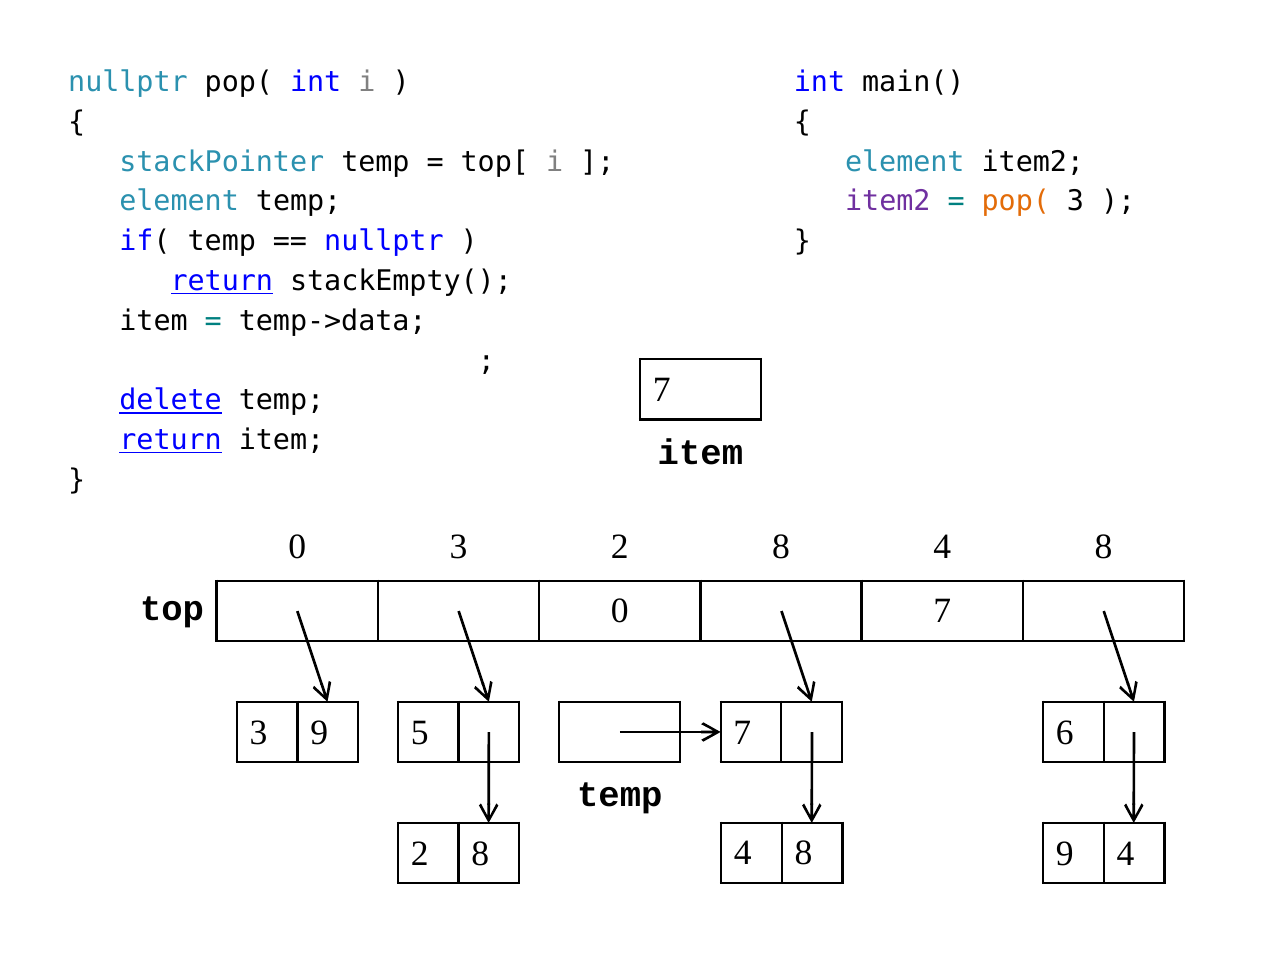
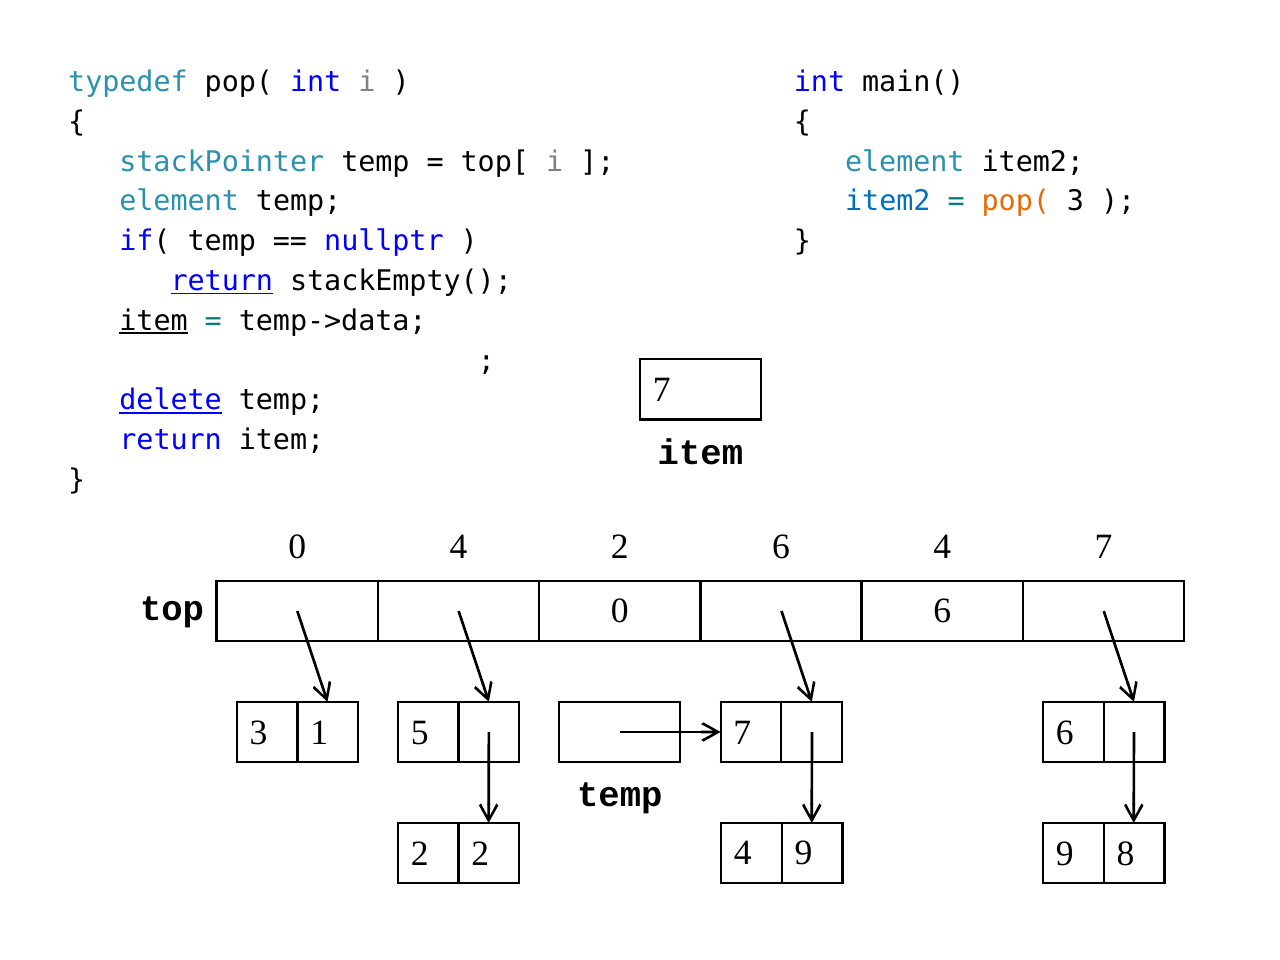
nullptr: nullptr -> typedef (128, 82)
item2 colour: purple -> blue (888, 202)
item underline: none -> present (154, 321)
return underline: present -> none (171, 440)
0 3: 3 -> 4 (459, 547)
8: 8 -> 6 (781, 547)
8: 8 -> 7 (1104, 547)
0 7: 7 -> 6 (942, 611)
3 9: 9 -> 1 (319, 732)
8: 8 -> 9 (803, 853)
8: 8 -> 2 (480, 853)
9 4: 4 -> 8 (1125, 853)
